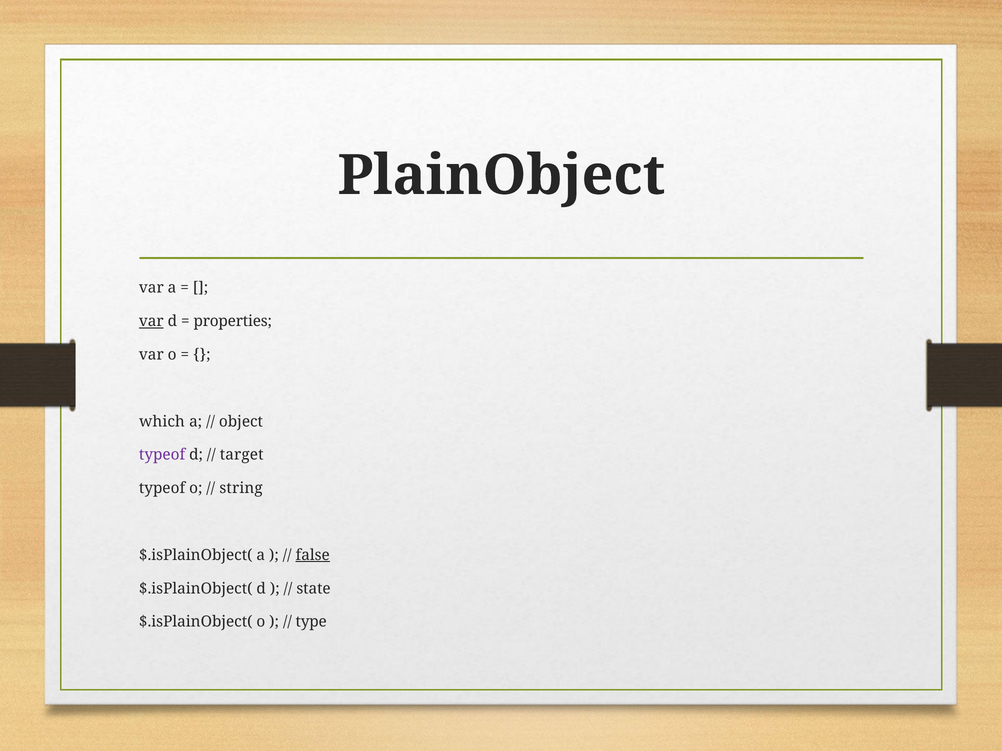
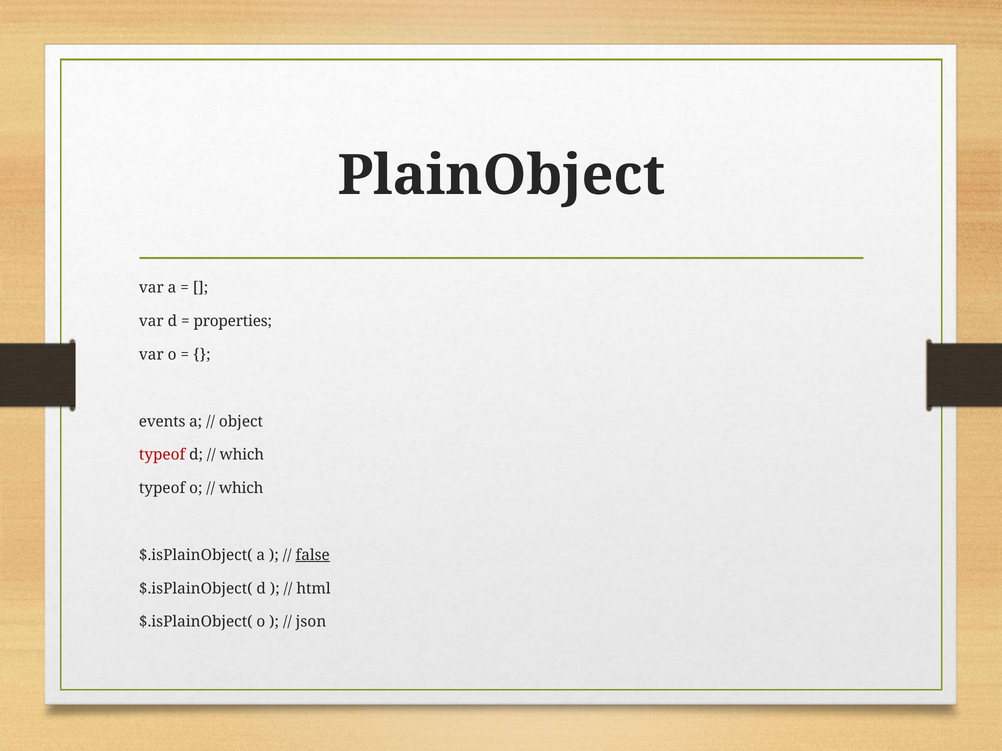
var underline: present -> none (151, 322)
which: which -> events (162, 422)
typeof colour: purple -> red (162, 455)
target: target -> which (242, 455)
string: string -> which (241, 489)
state: state -> html (314, 589)
type: type -> json (311, 622)
